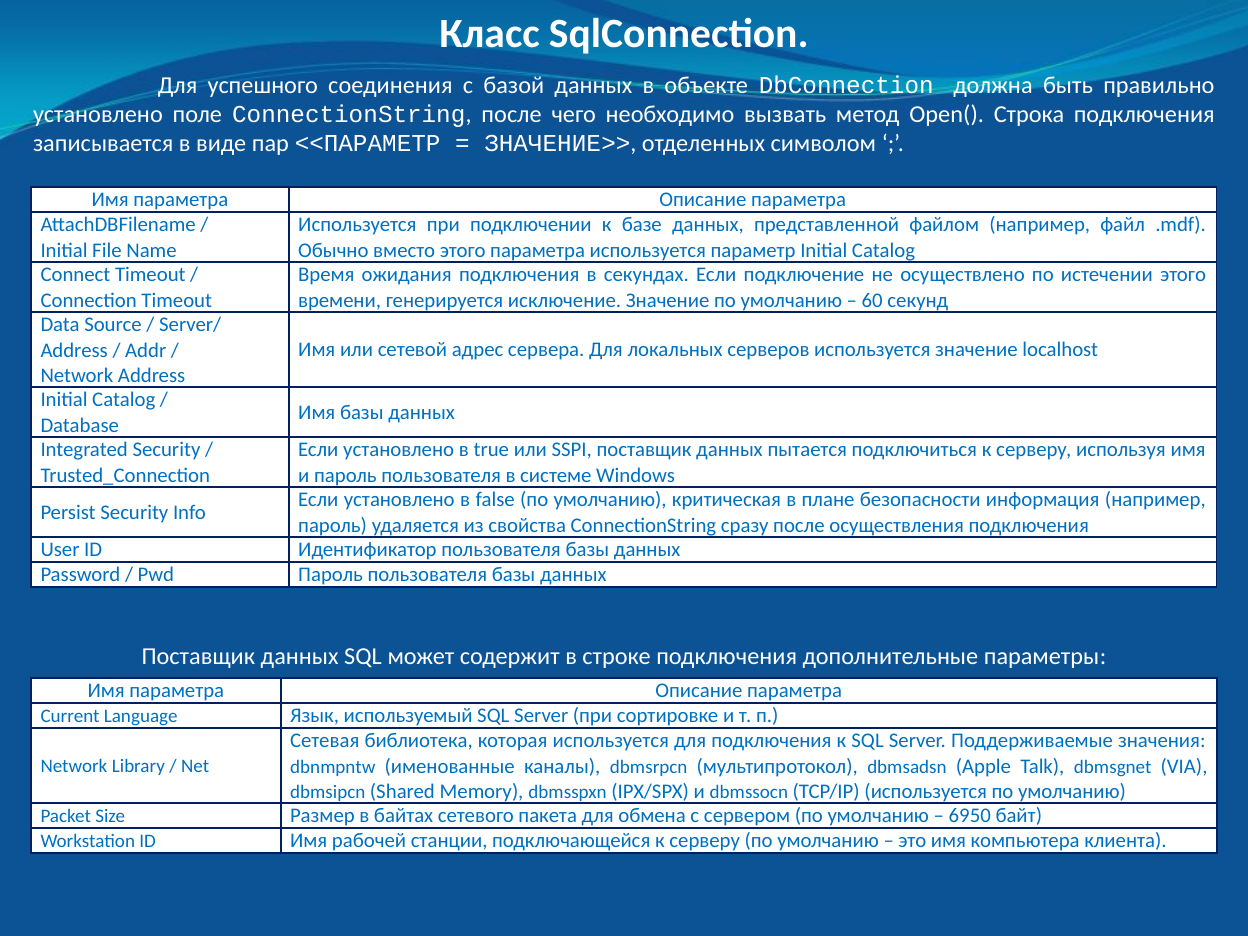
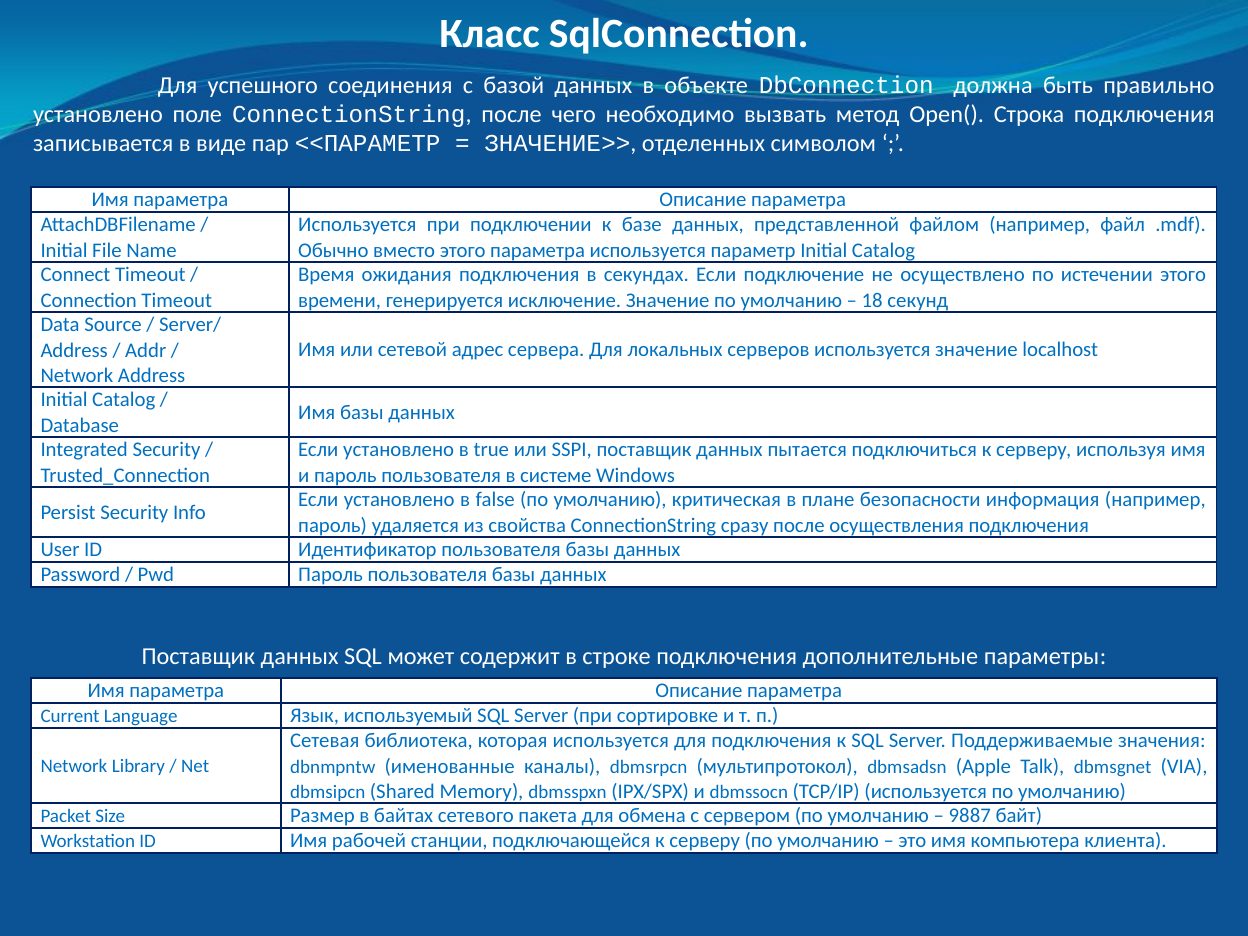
60: 60 -> 18 (872, 300)
6950: 6950 -> 9887 (970, 816)
